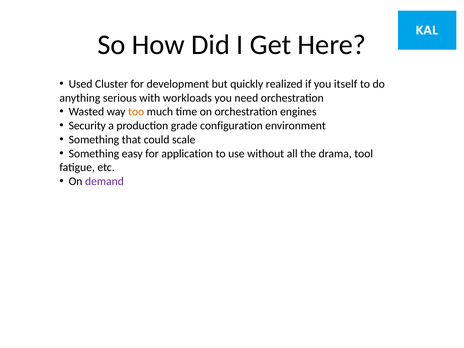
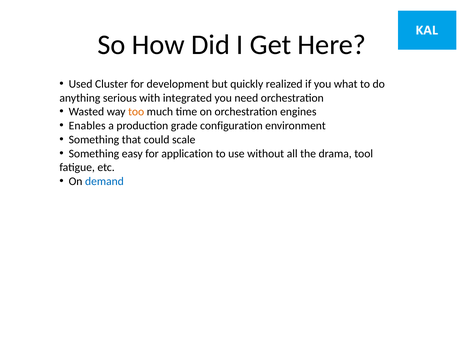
itself: itself -> what (346, 84)
workloads: workloads -> integrated (187, 98)
Security: Security -> Enables (87, 126)
demand colour: purple -> blue (104, 181)
